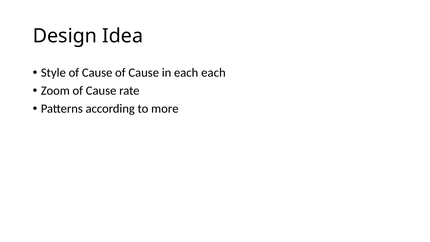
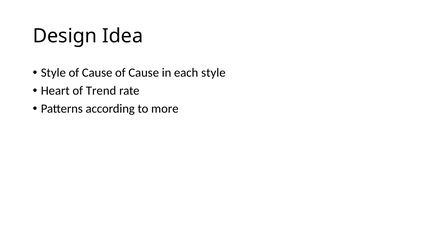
each each: each -> style (213, 73)
Zoom: Zoom -> Heart (55, 91)
Cause: Cause -> Trend (101, 91)
